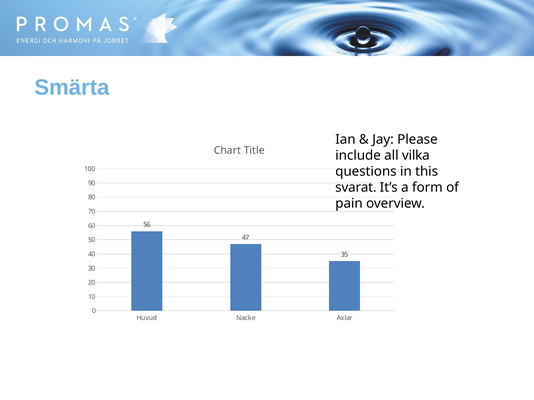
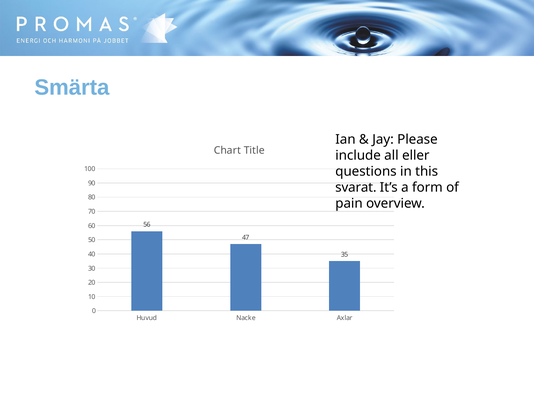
vilka: vilka -> eller (416, 156)
